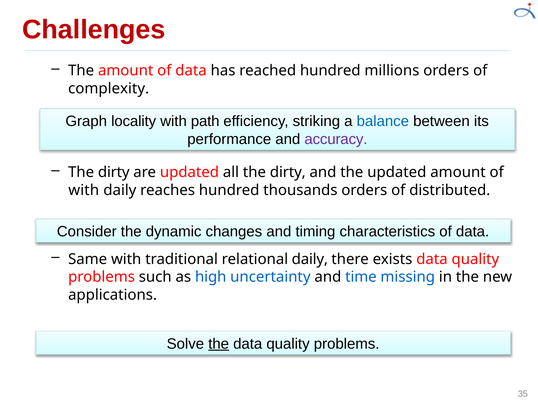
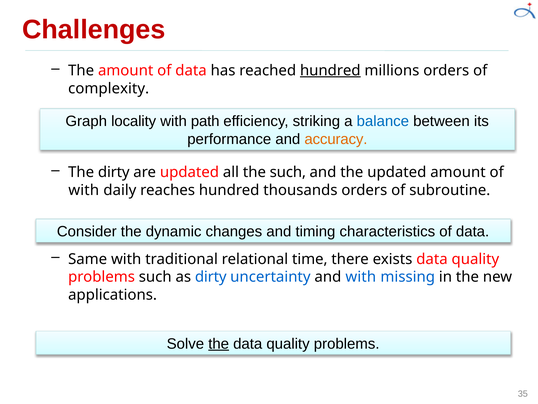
hundred underline: none -> present (330, 70)
accuracy colour: purple -> orange (336, 139)
all the dirty: dirty -> such (288, 172)
distributed: distributed -> subroutine (450, 190)
relational daily: daily -> time (310, 259)
as high: high -> dirty (211, 277)
and time: time -> with (361, 277)
